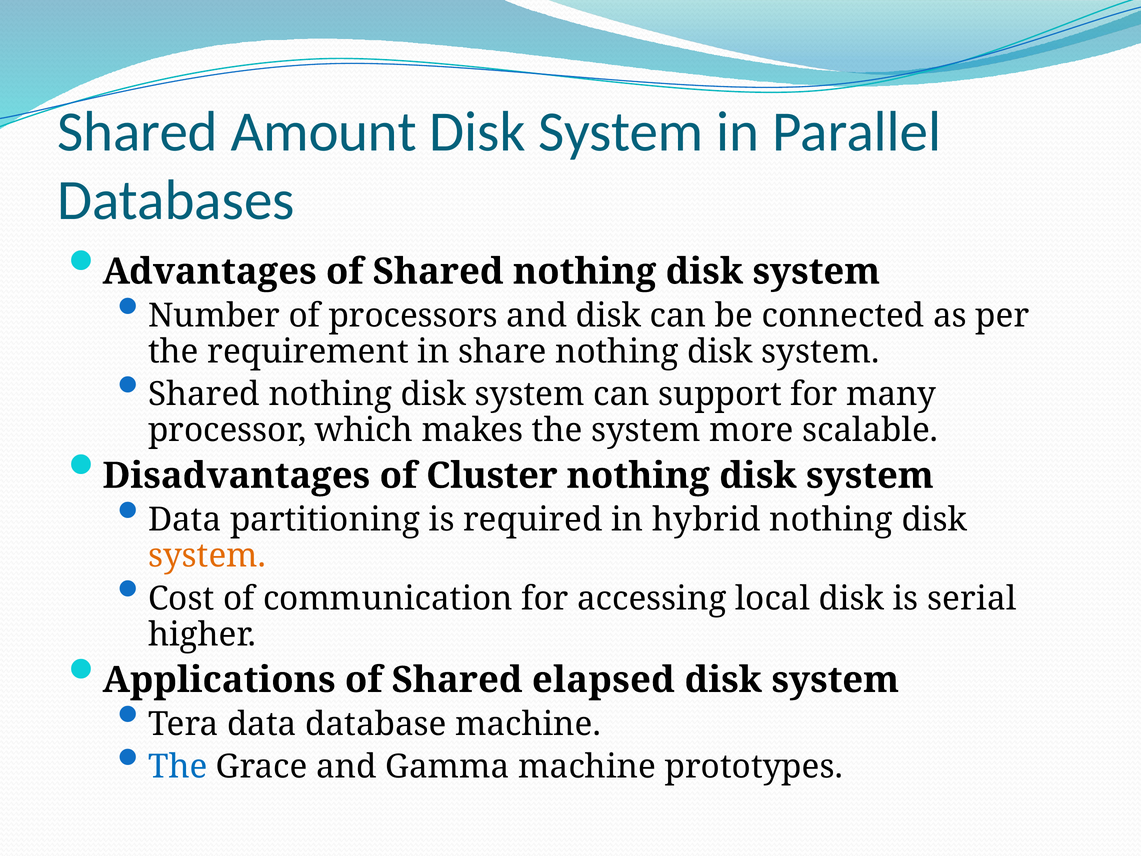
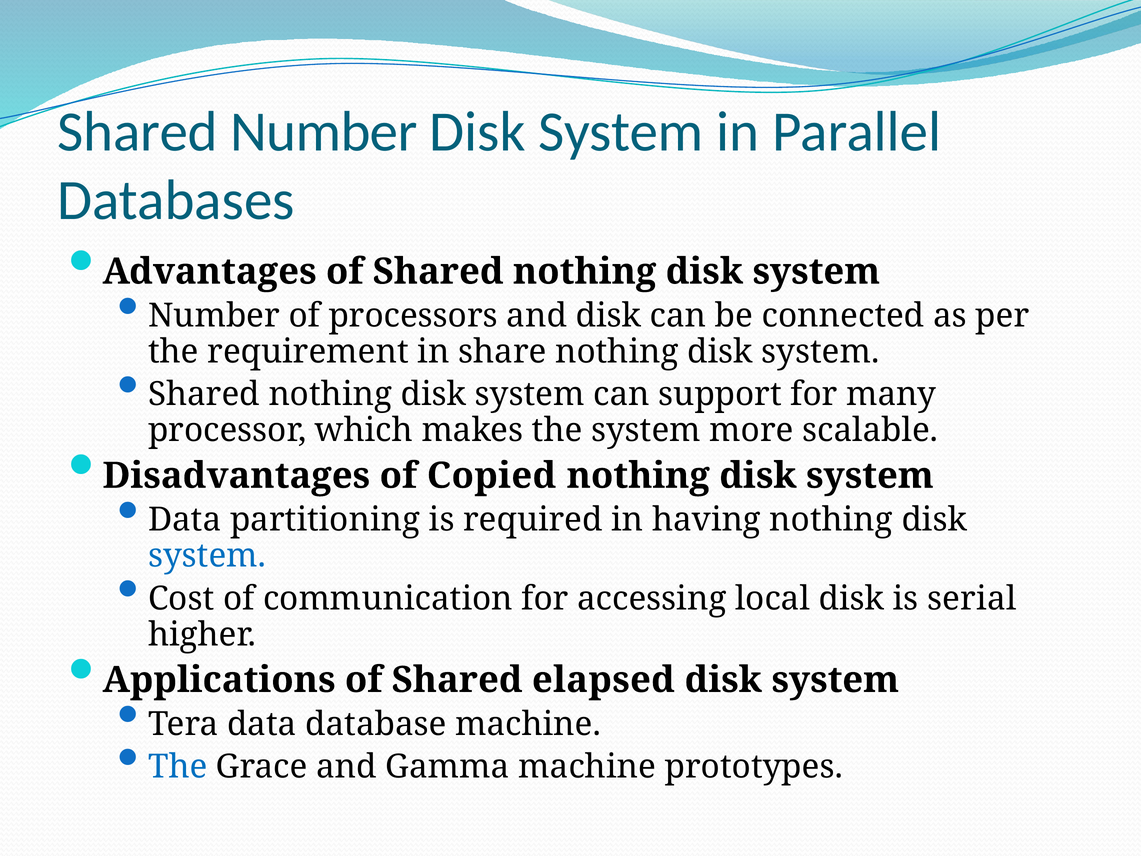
Shared Amount: Amount -> Number (324, 132)
Cluster: Cluster -> Copied (492, 476)
hybrid: hybrid -> having (706, 520)
system colour: orange -> blue (207, 556)
